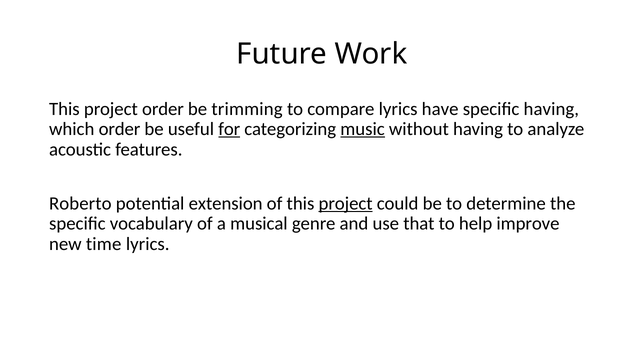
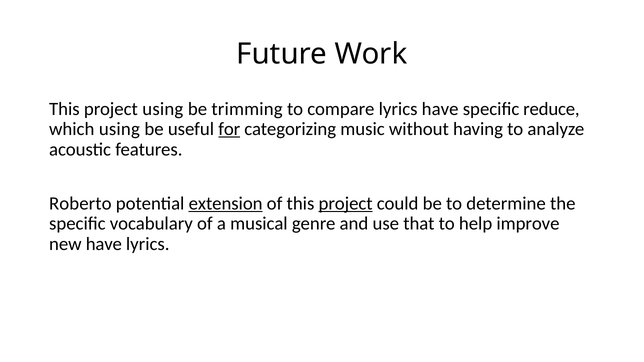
project order: order -> using (163, 109)
specific having: having -> reduce (551, 109)
which order: order -> using (119, 129)
music underline: present -> none (363, 129)
extension underline: none -> present (226, 203)
new time: time -> have (104, 244)
